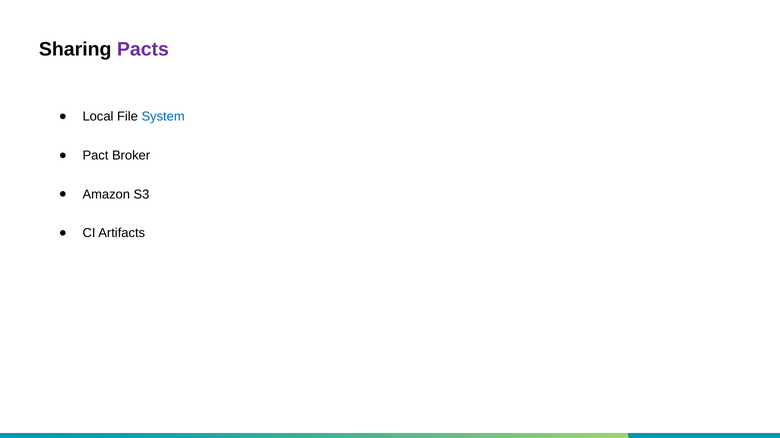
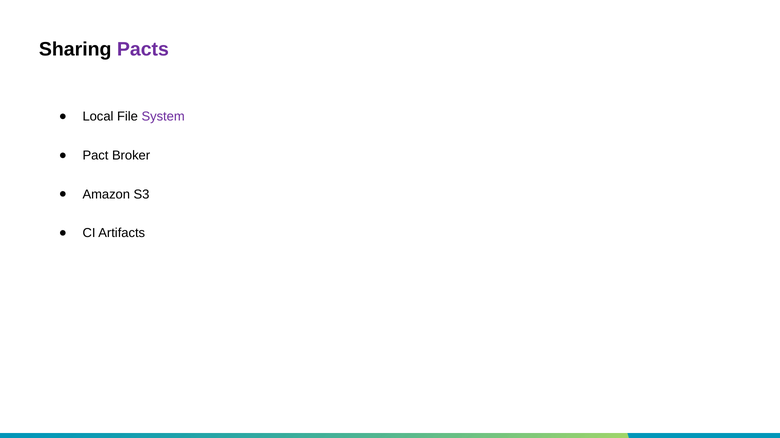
System colour: blue -> purple (163, 117)
